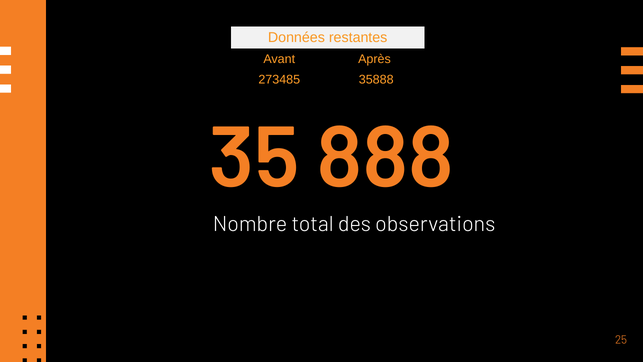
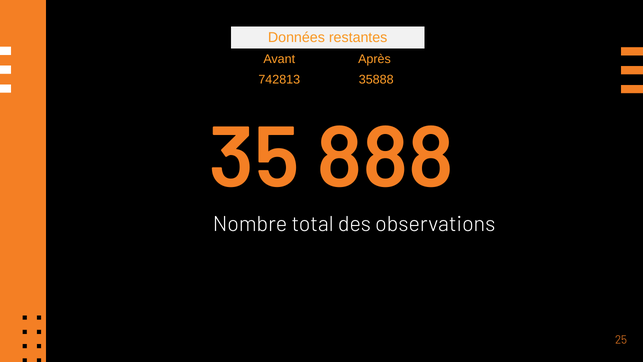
273485: 273485 -> 742813 (279, 80)
